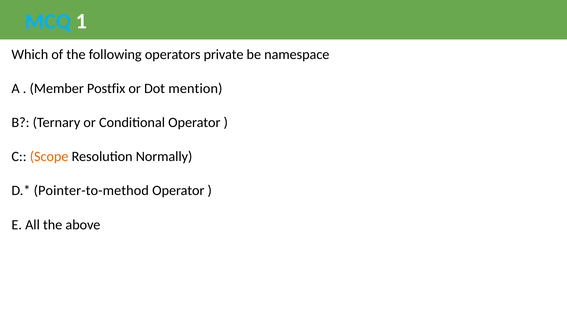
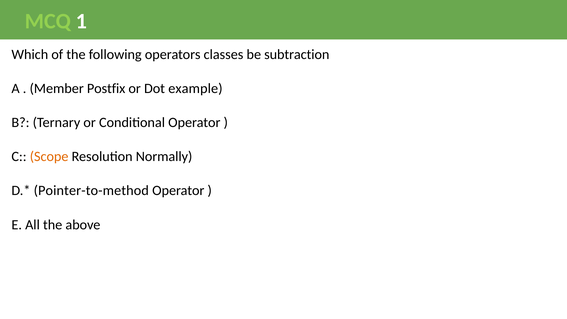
MCQ colour: light blue -> light green (48, 21)
private: private -> classes (223, 55)
namespace: namespace -> subtraction (297, 55)
mention: mention -> example (195, 89)
